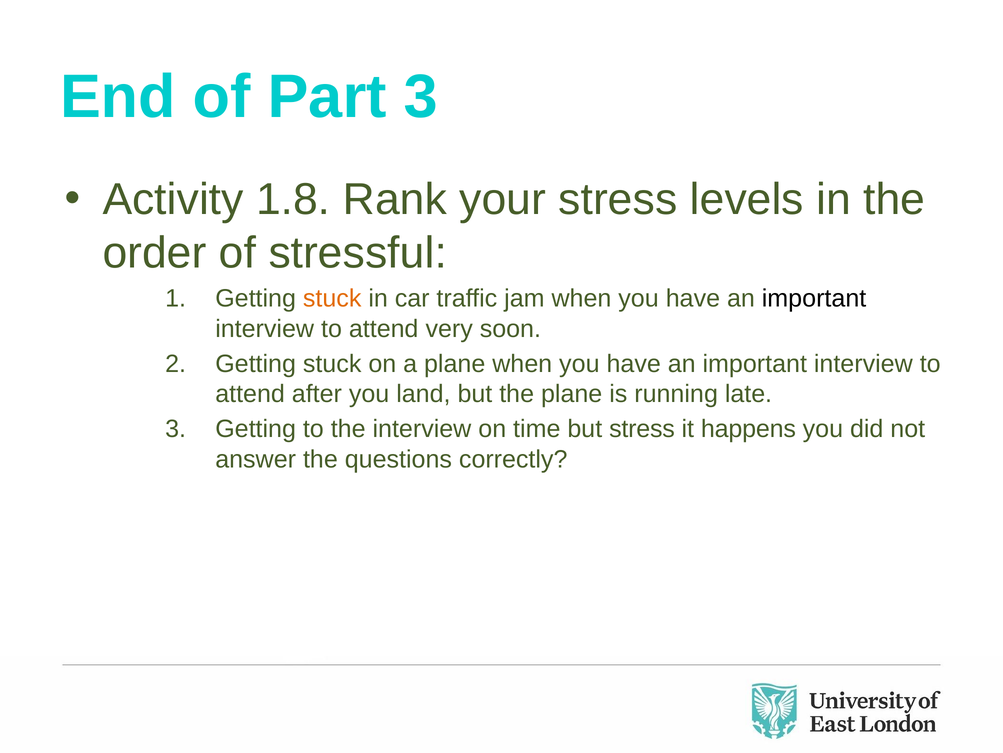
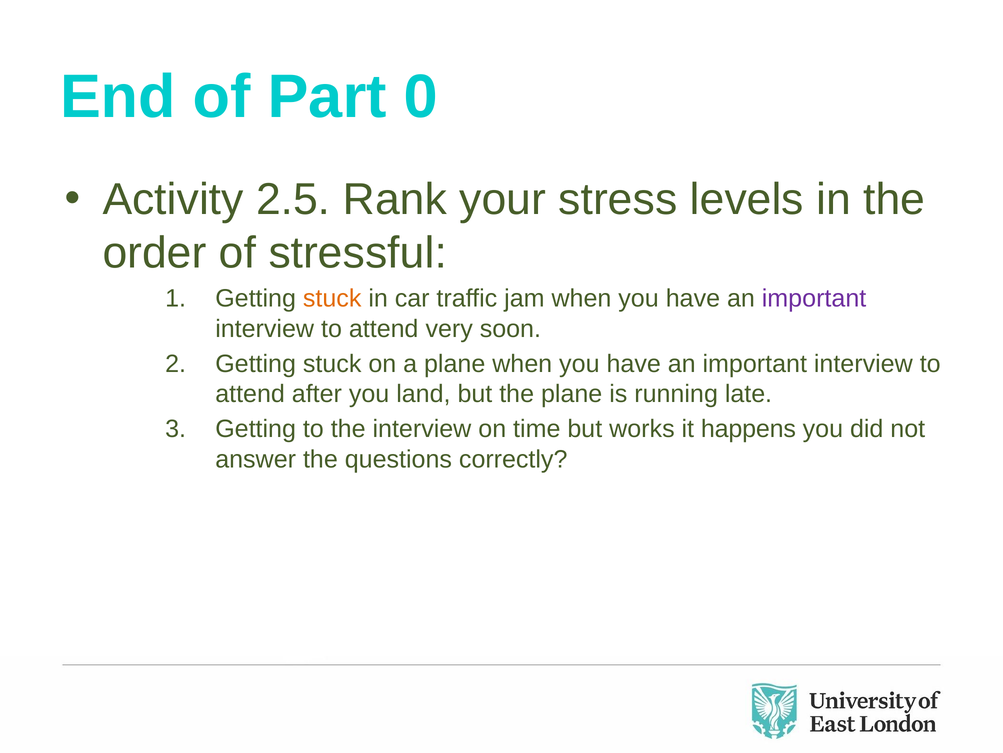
Part 3: 3 -> 0 (421, 97)
1.8: 1.8 -> 2.5 (293, 199)
important colour: black -> purple (814, 298)
but stress: stress -> works (642, 429)
